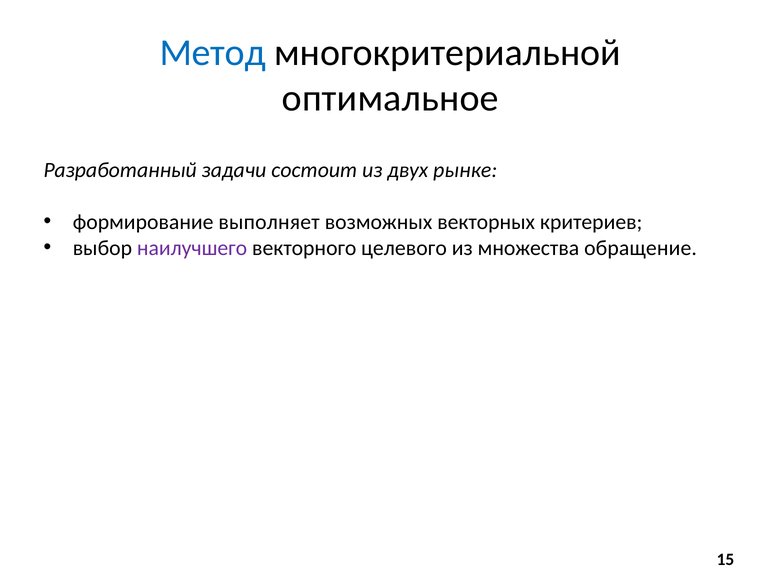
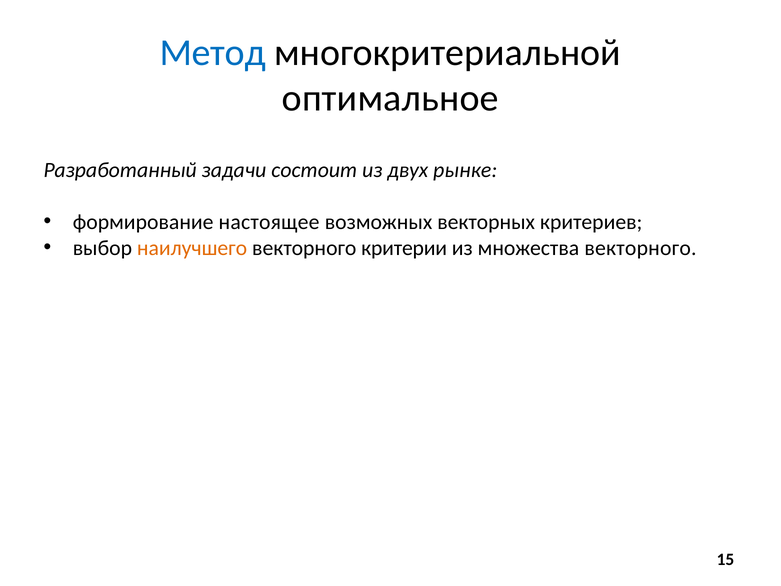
выполняет: выполняет -> настоящее (269, 222)
наилучшего colour: purple -> orange (192, 248)
целевого: целевого -> критерии (404, 248)
множества обращение: обращение -> векторного (641, 248)
